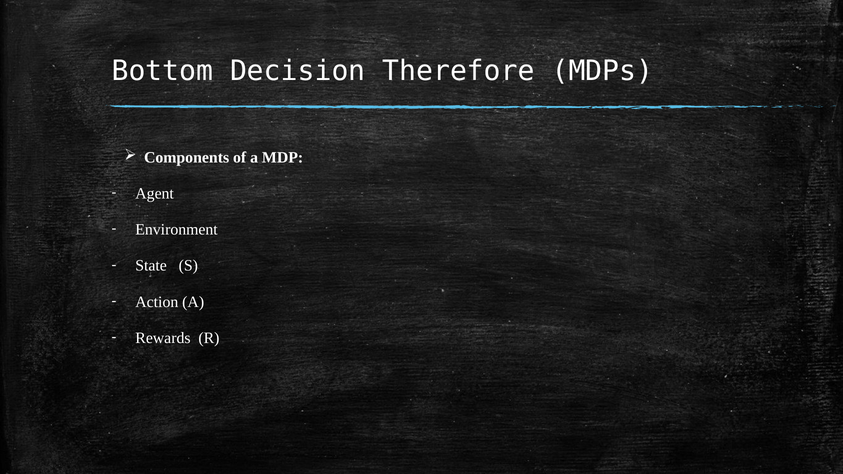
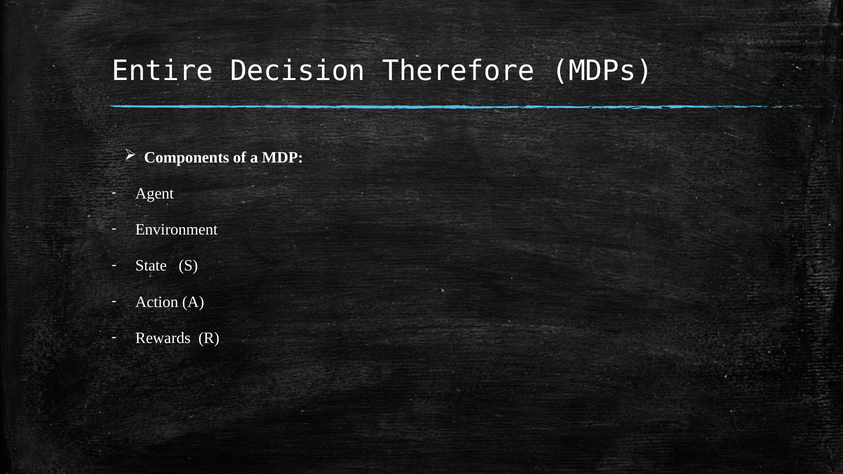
Bottom: Bottom -> Entire (162, 71)
